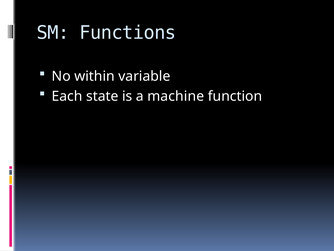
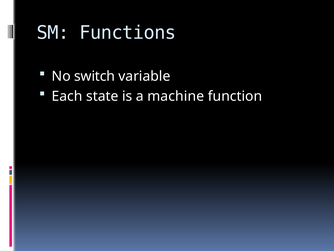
within: within -> switch (95, 76)
